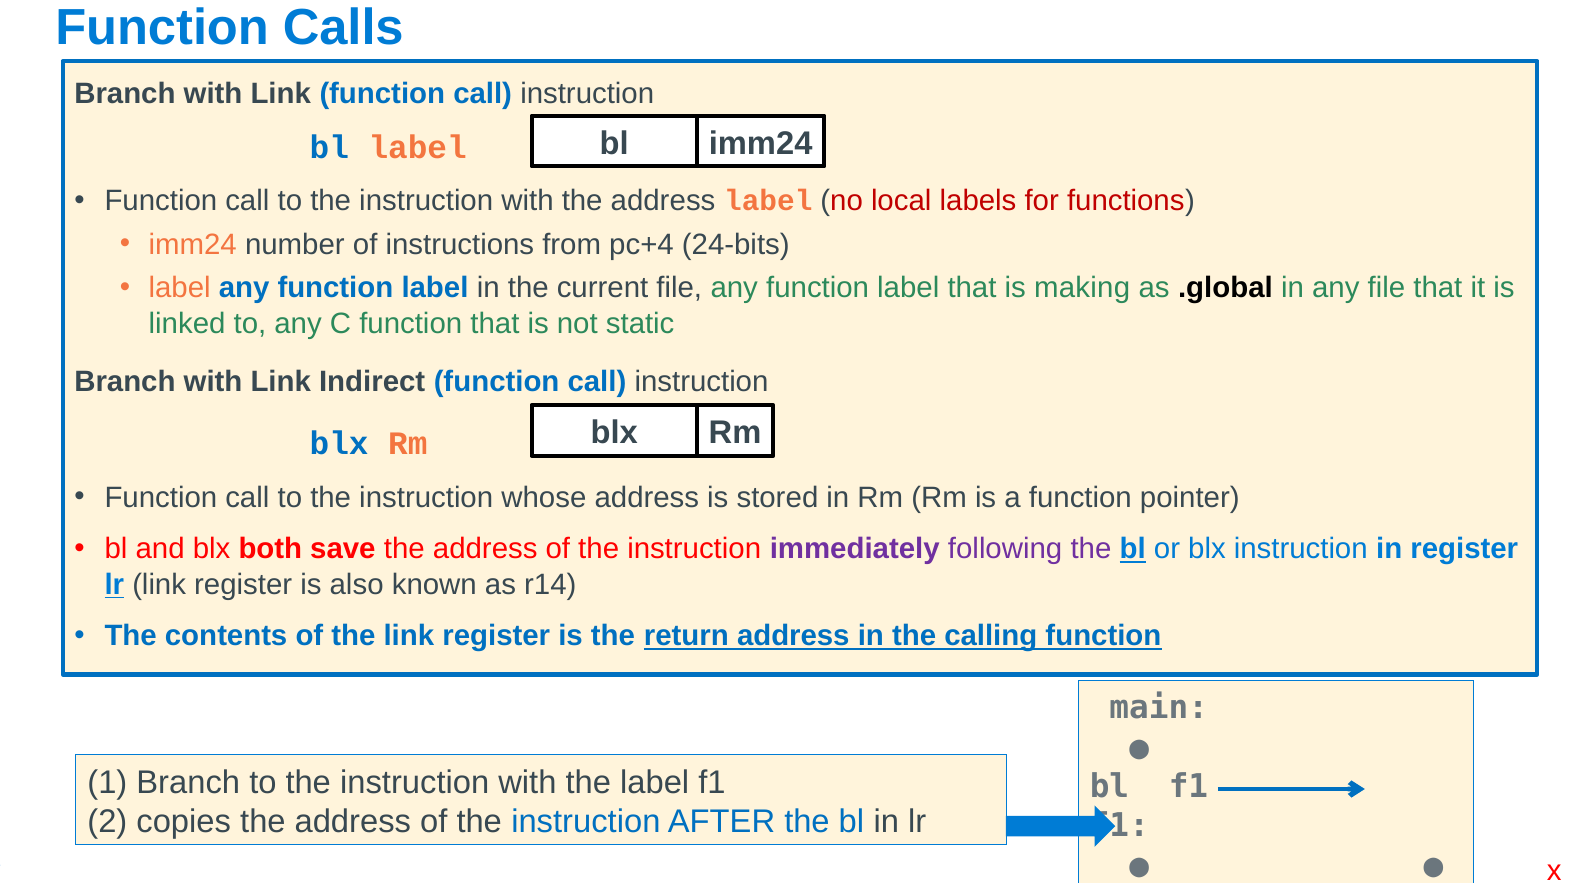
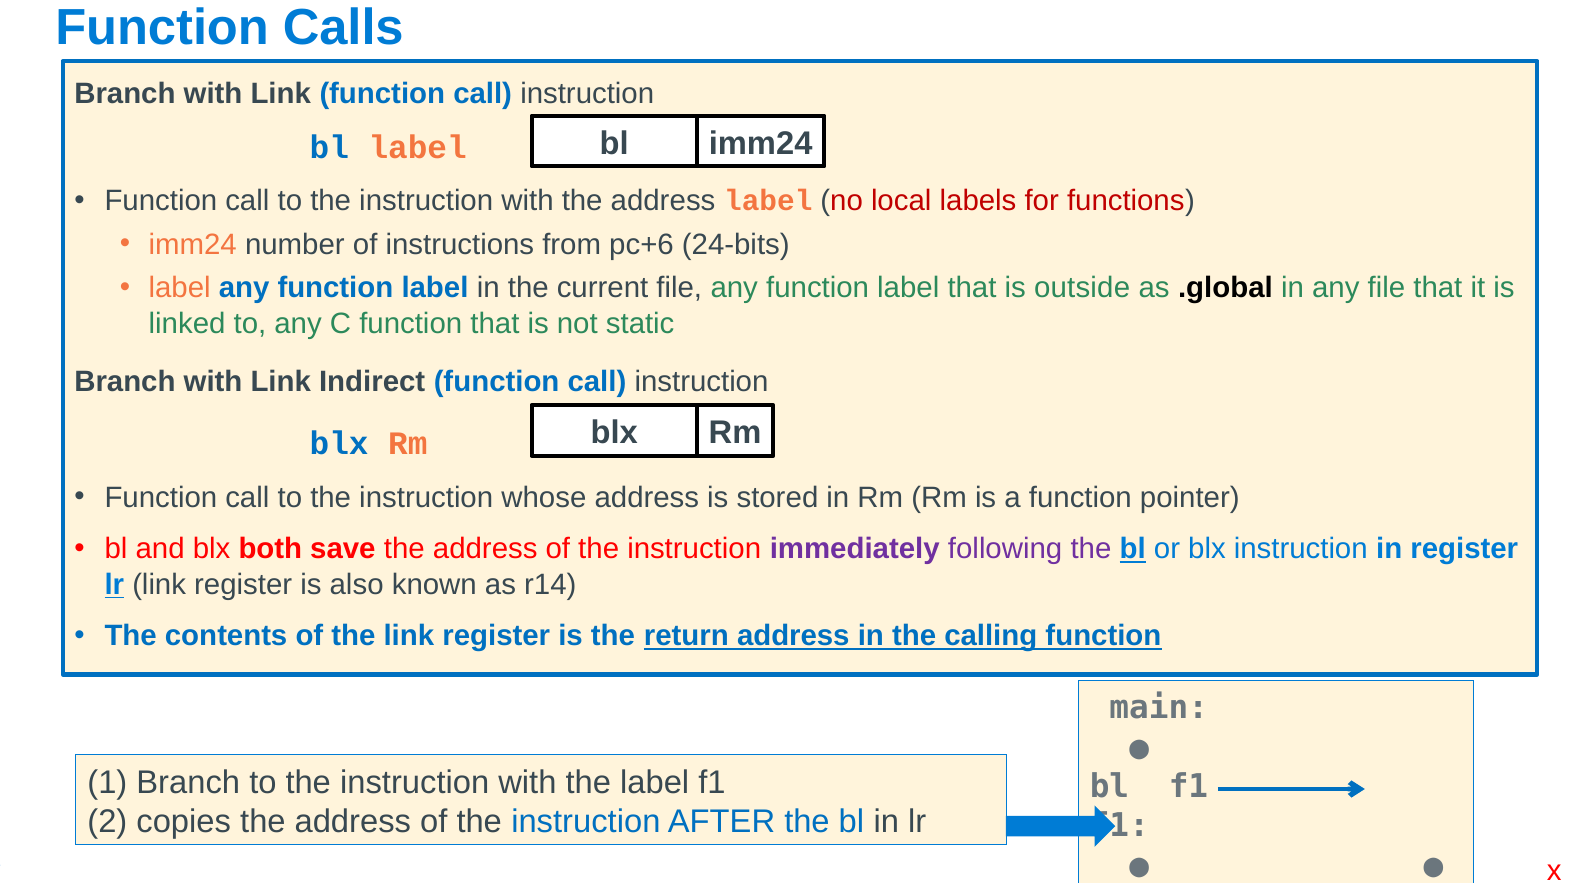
pc+4: pc+4 -> pc+6 (641, 245)
making: making -> outside (1082, 288)
